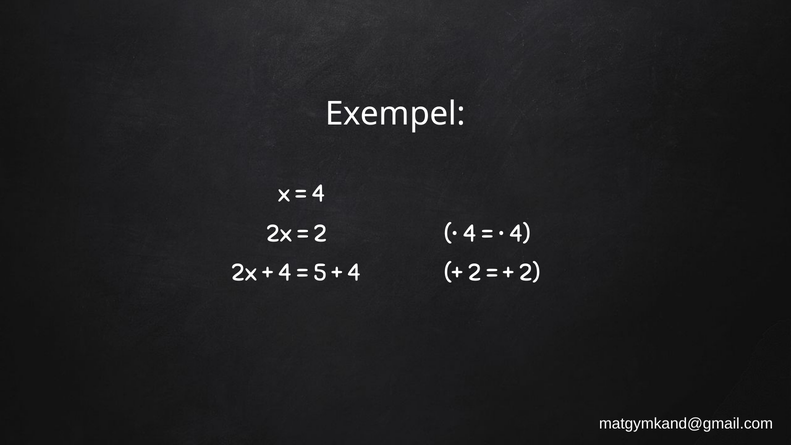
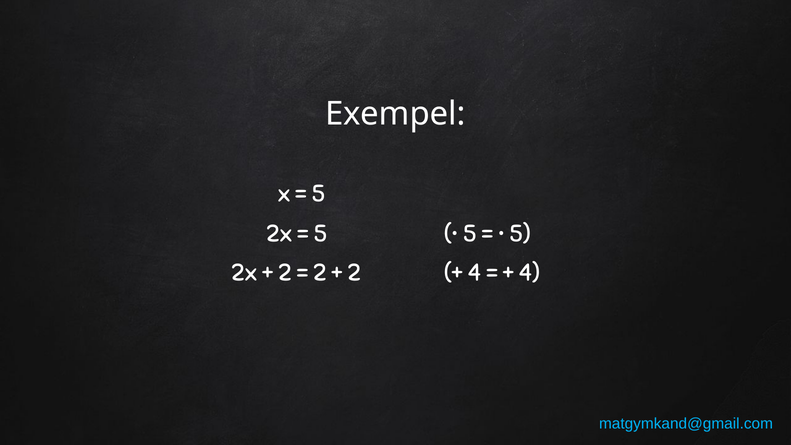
4: 4 -> 5 (318, 194)
2: 2 -> 5 (320, 234)
4: 4 -> 5 (470, 234)
4: 4 -> 5 (520, 234)
4: 4 -> 2 (285, 273)
5: 5 -> 2 (320, 273)
4: 4 -> 2 (354, 273)
2: 2 -> 4 (474, 273)
2: 2 -> 4 (530, 273)
matgymkand@gmail.com colour: white -> light blue (686, 424)
